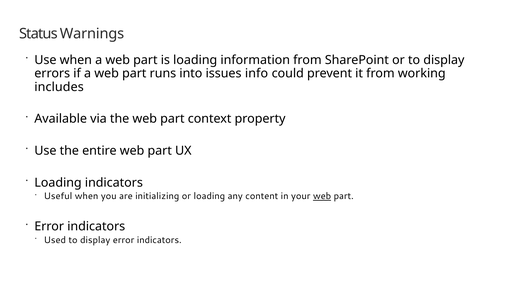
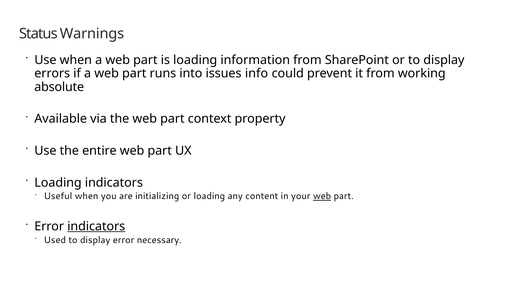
includes: includes -> absolute (59, 87)
indicators underline: none -> present (96, 227)
display error indicators: indicators -> necessary (159, 240)
